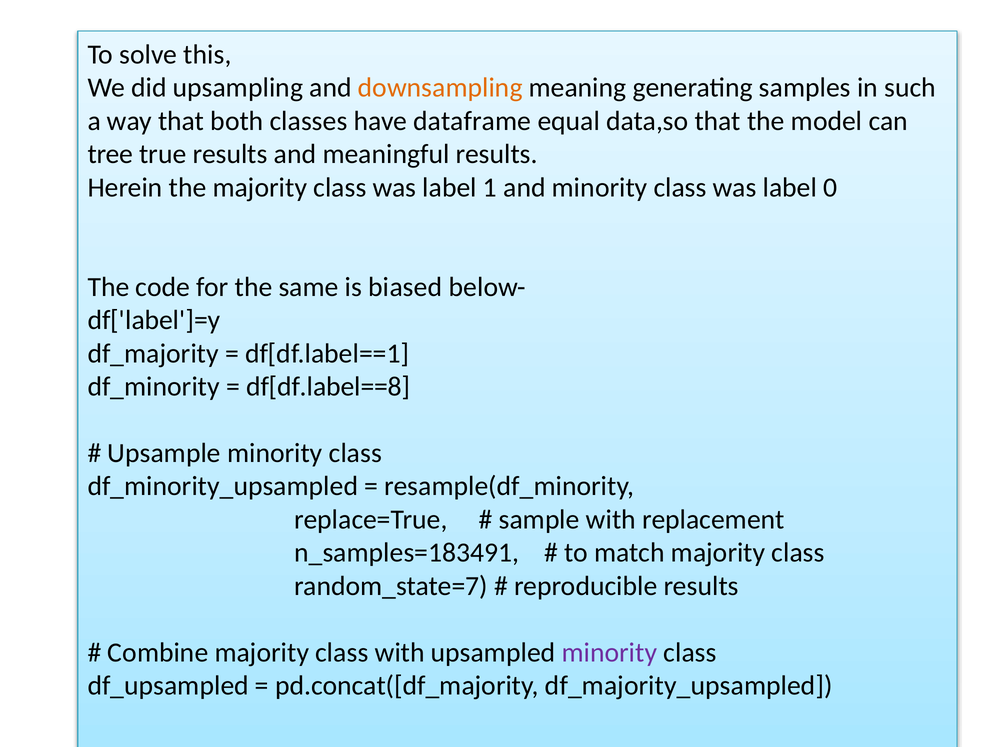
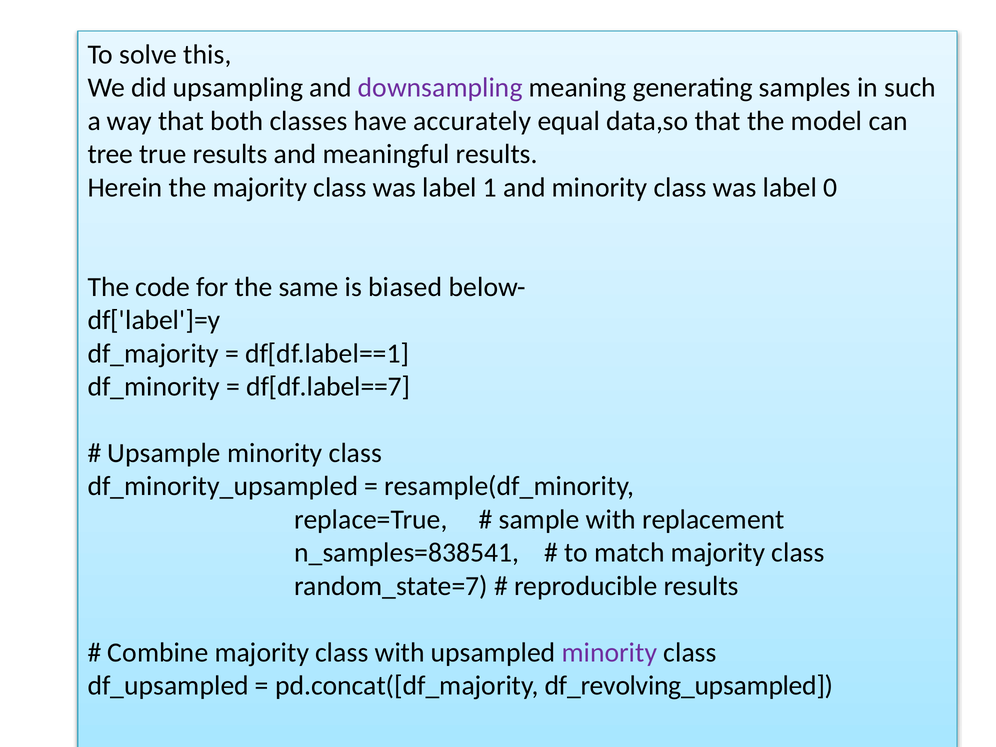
downsampling colour: orange -> purple (440, 88)
dataframe: dataframe -> accurately (472, 121)
df[df.label==8: df[df.label==8 -> df[df.label==7 (328, 387)
n_samples=183491: n_samples=183491 -> n_samples=838541 (407, 553)
df_majority_upsampled: df_majority_upsampled -> df_revolving_upsampled (689, 686)
